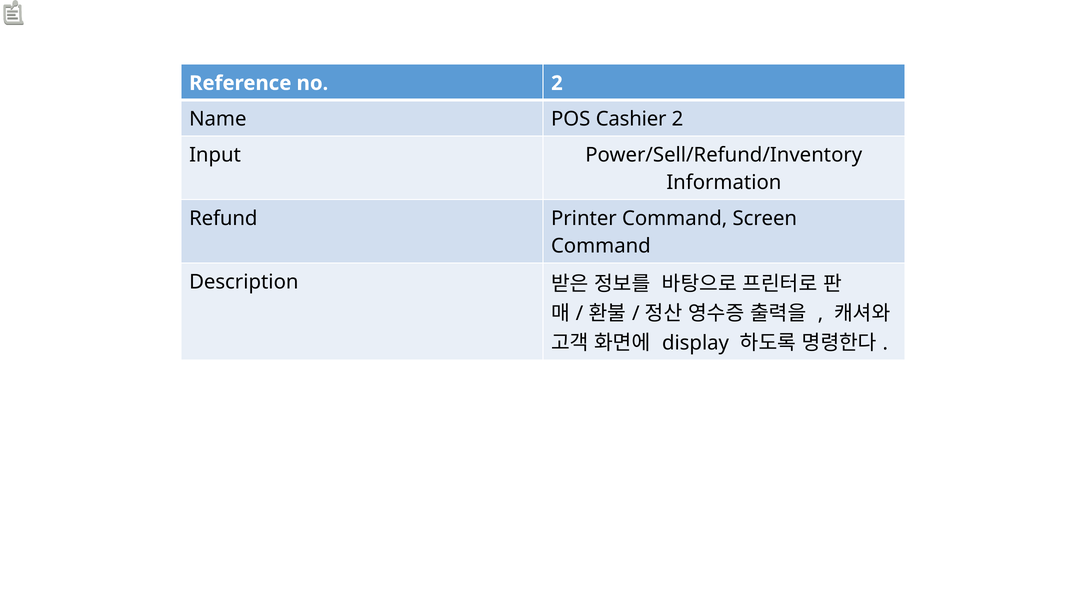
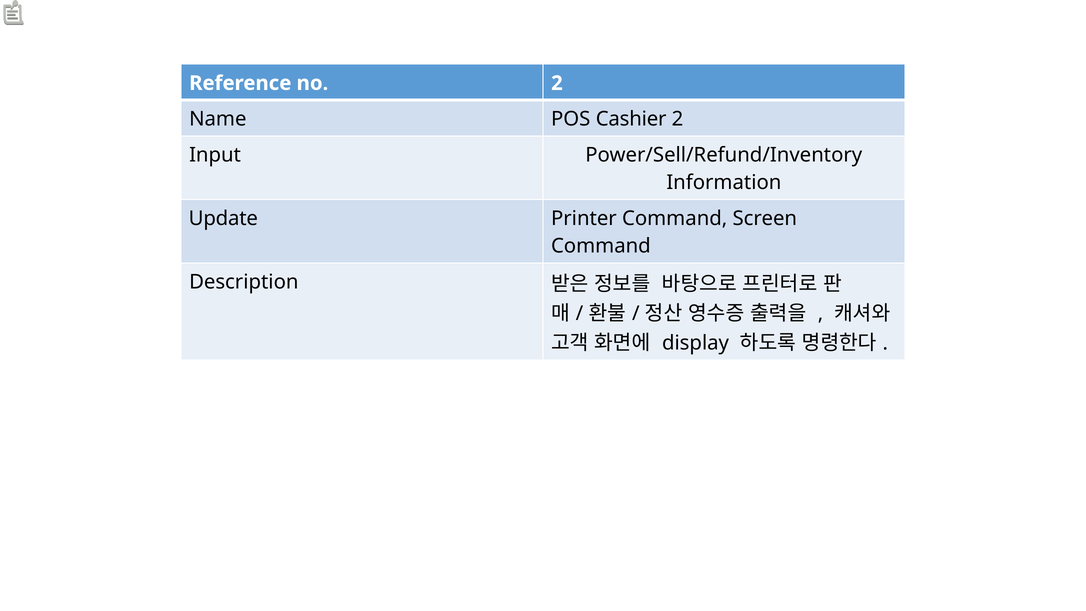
Refund: Refund -> Update (223, 219)
